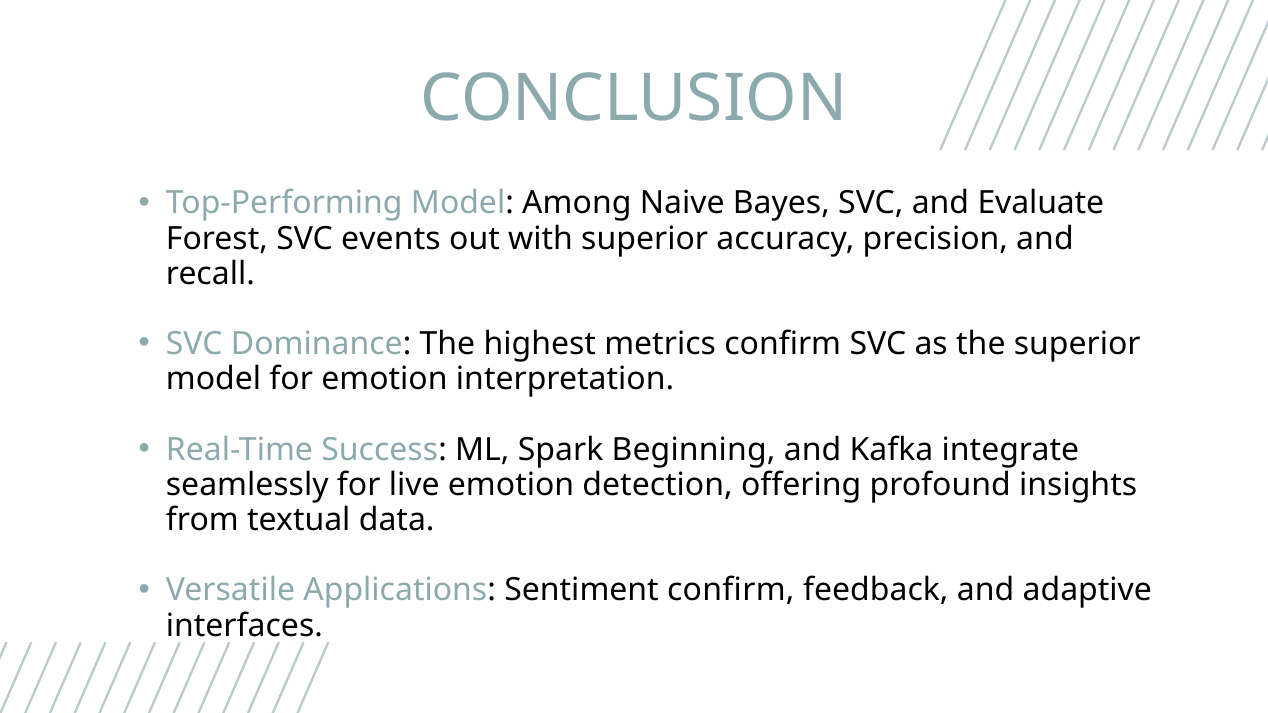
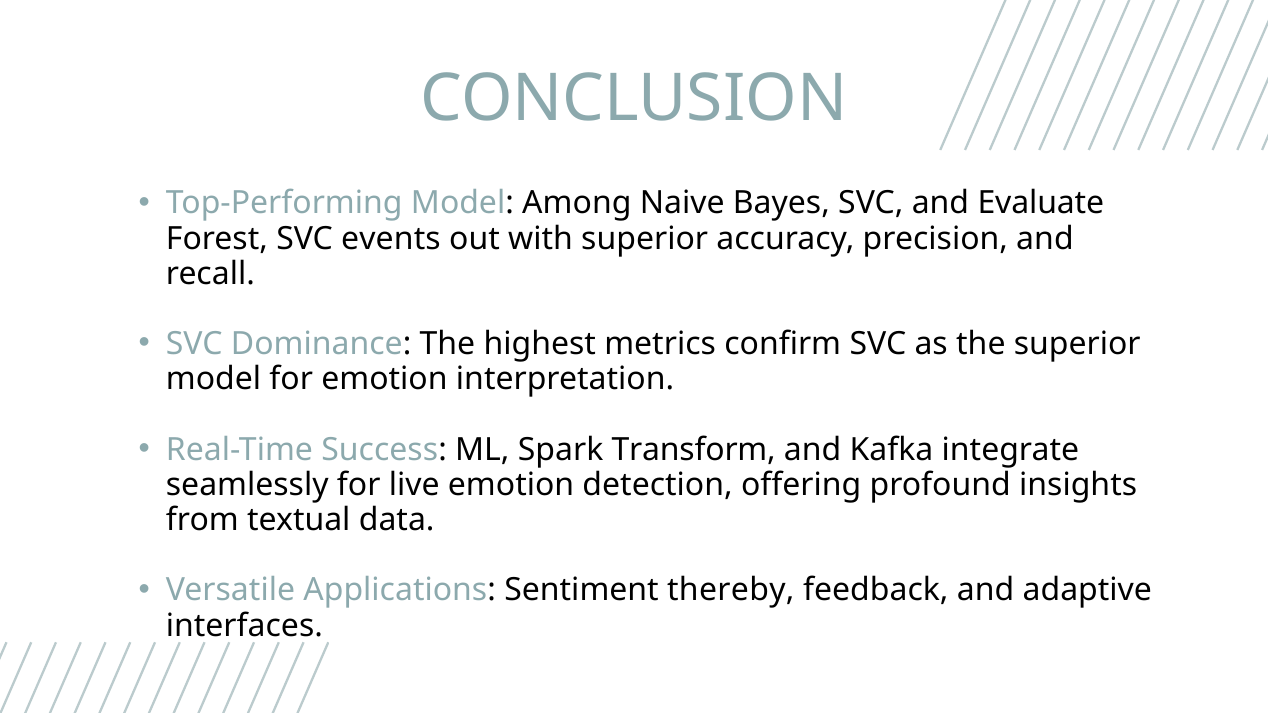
Beginning: Beginning -> Transform (694, 450)
Sentiment confirm: confirm -> thereby (731, 591)
